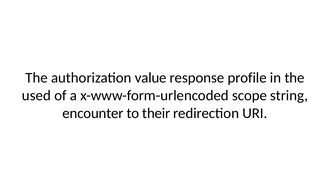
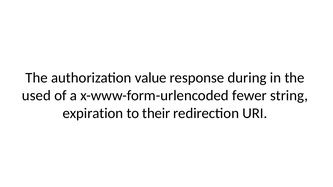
profile: profile -> during (247, 78)
scope: scope -> fewer (249, 96)
encounter: encounter -> expiration (93, 113)
